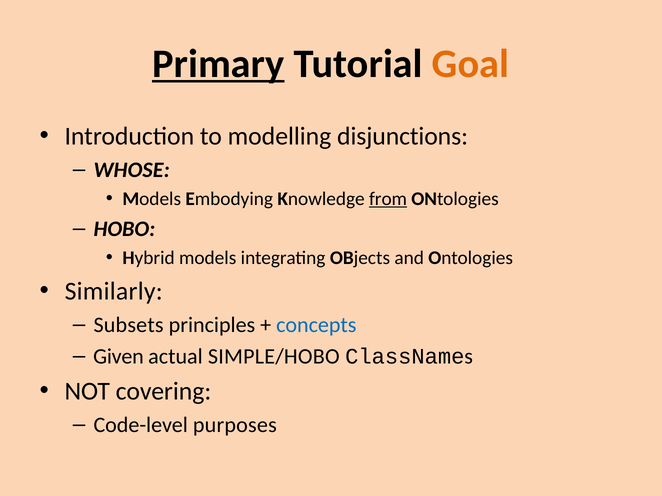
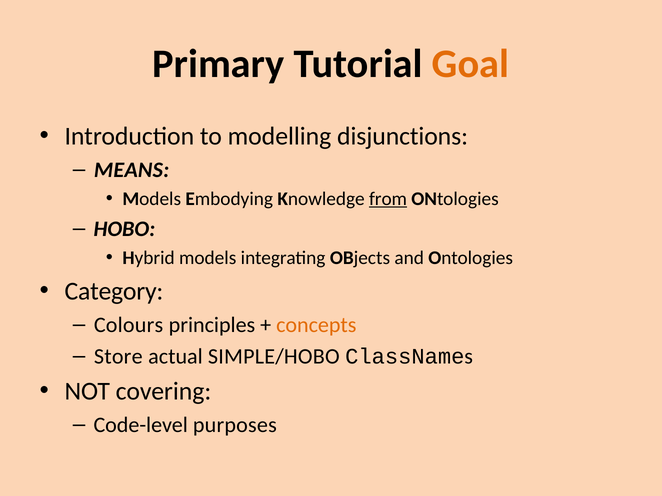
Primary underline: present -> none (218, 64)
WHOSE: WHOSE -> MEANS (132, 170)
Similarly: Similarly -> Category (114, 292)
Subsets: Subsets -> Colours (129, 325)
concepts colour: blue -> orange (316, 325)
Given: Given -> Store (118, 357)
